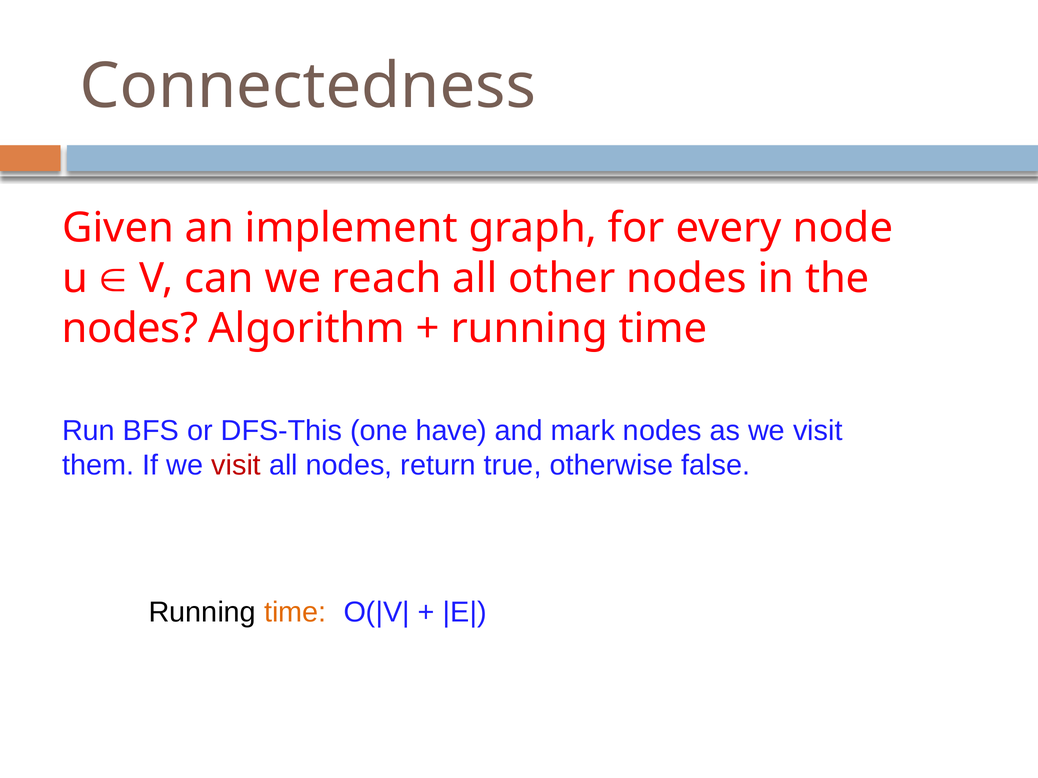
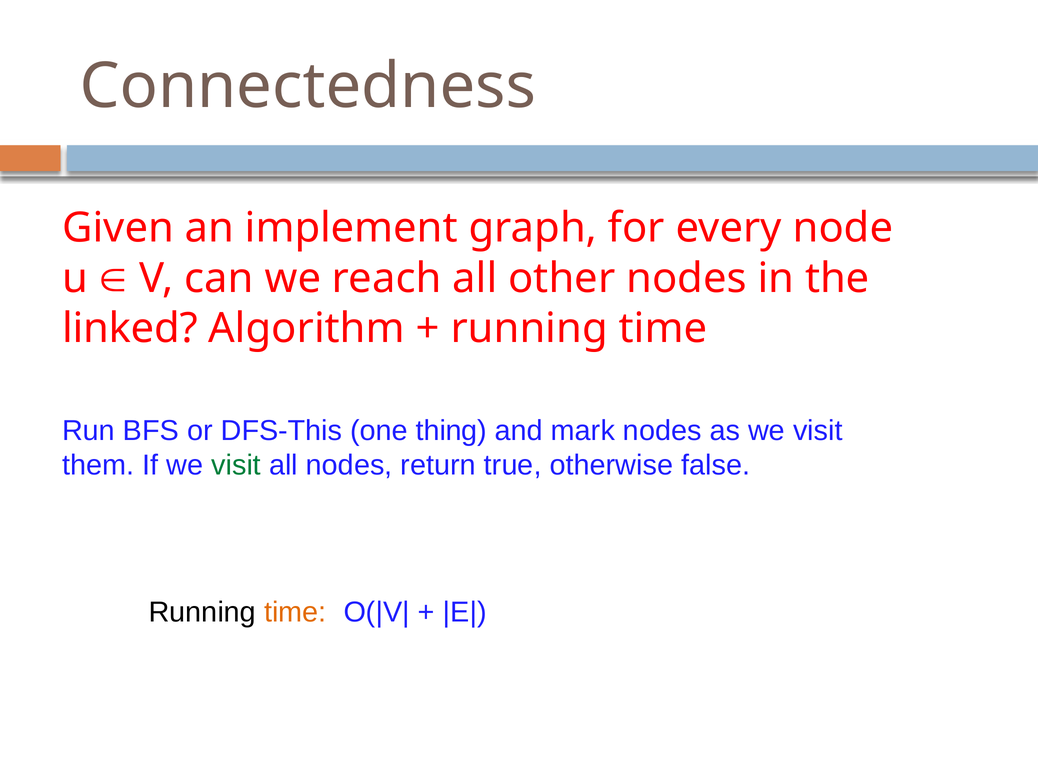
nodes: nodes -> linked (130, 329)
have: have -> thing (451, 431)
visit colour: red -> green (236, 466)
